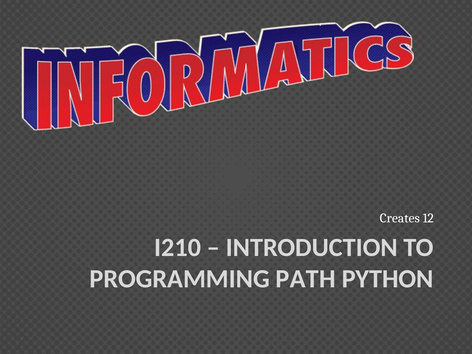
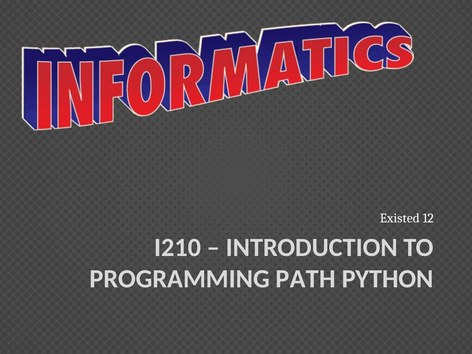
Creates: Creates -> Existed (400, 218)
